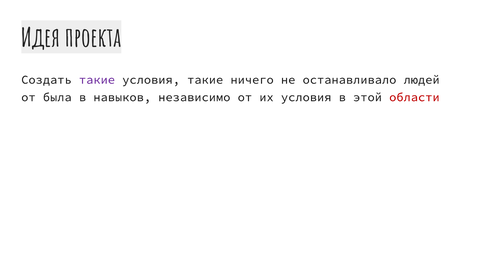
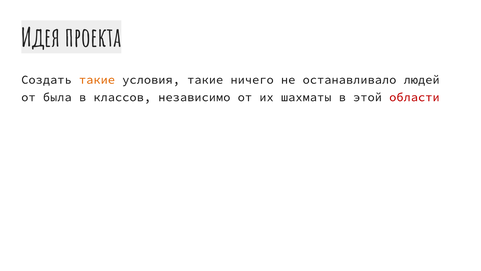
такие colour: purple -> orange (97, 80)
навыков: навыков -> классов (122, 97)
их условия: условия -> шахматы (306, 97)
